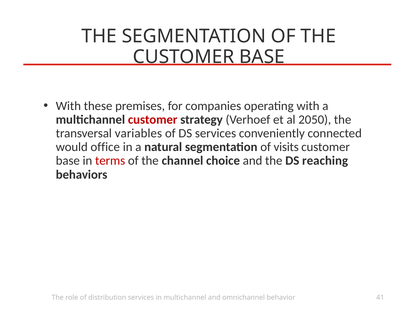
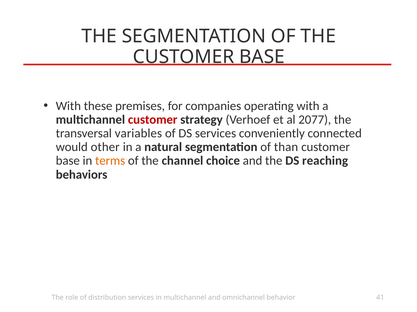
2050: 2050 -> 2077 (315, 120)
office: office -> other (105, 147)
visits: visits -> than (286, 147)
terms colour: red -> orange (110, 161)
